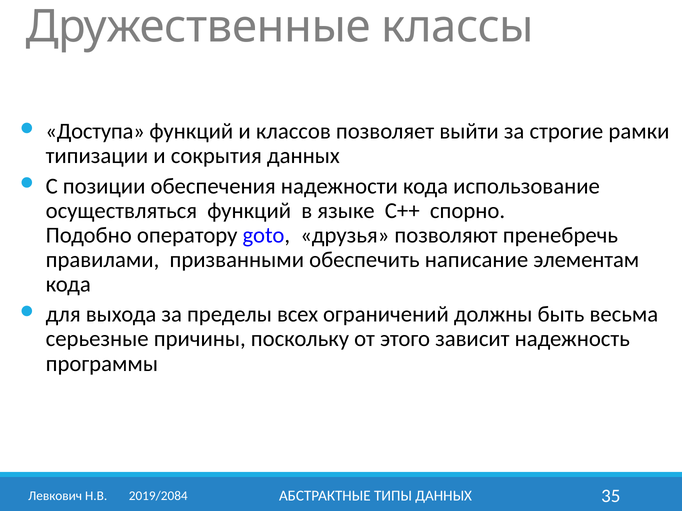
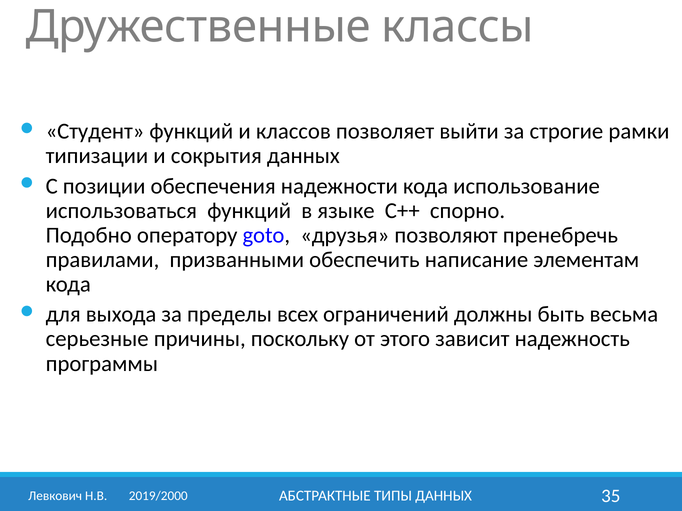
Доступа: Доступа -> Студент (95, 132)
осуществляться: осуществляться -> использоваться (121, 211)
2019/2084: 2019/2084 -> 2019/2000 (158, 496)
